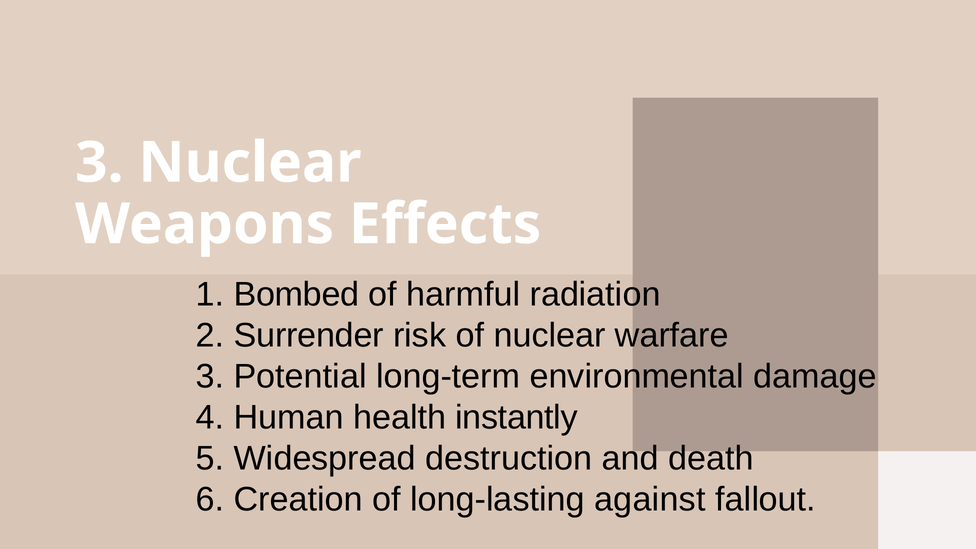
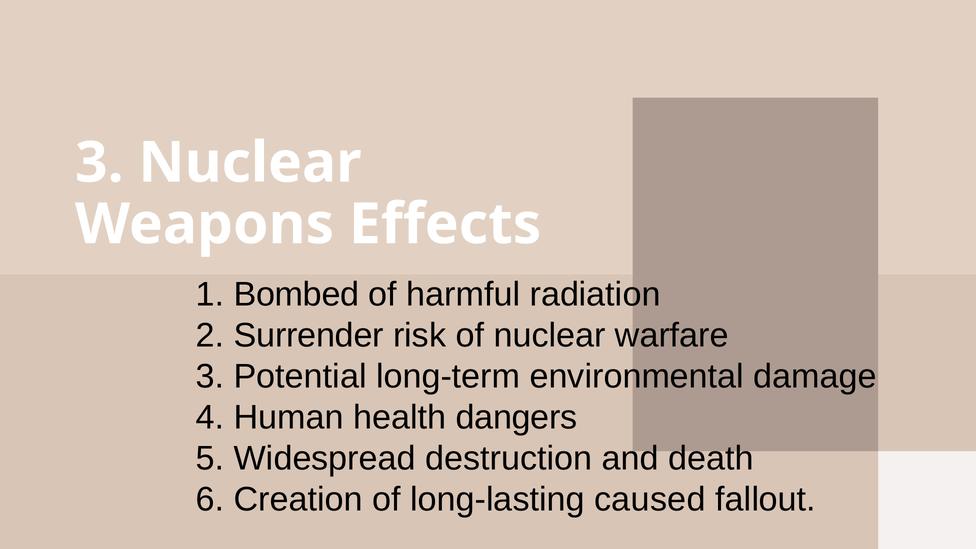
instantly: instantly -> dangers (516, 417)
against: against -> caused (650, 499)
